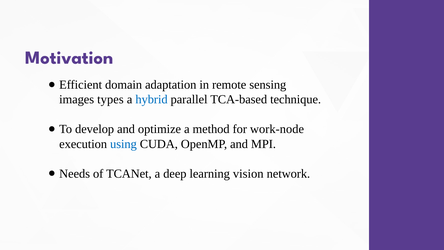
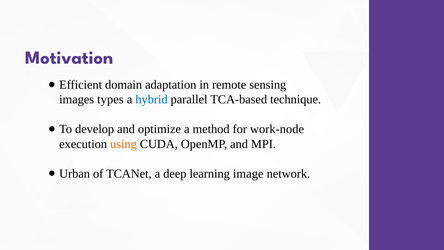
using colour: blue -> orange (123, 144)
Needs: Needs -> Urban (75, 173)
vision: vision -> image (248, 173)
